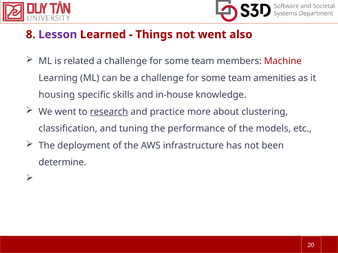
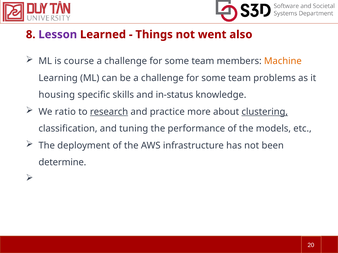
related: related -> course (79, 61)
Machine colour: red -> orange (283, 61)
amenities: amenities -> problems (275, 78)
in-house: in-house -> in-status (174, 95)
We went: went -> ratio (65, 112)
clustering underline: none -> present (265, 112)
